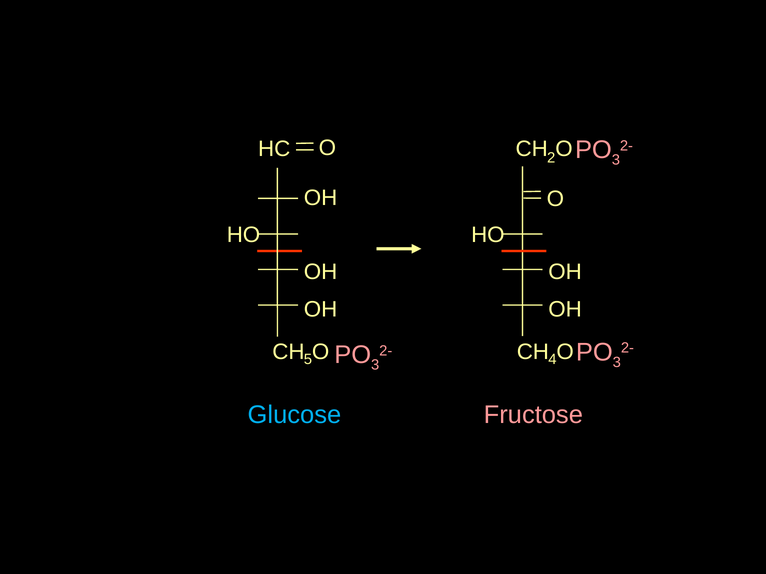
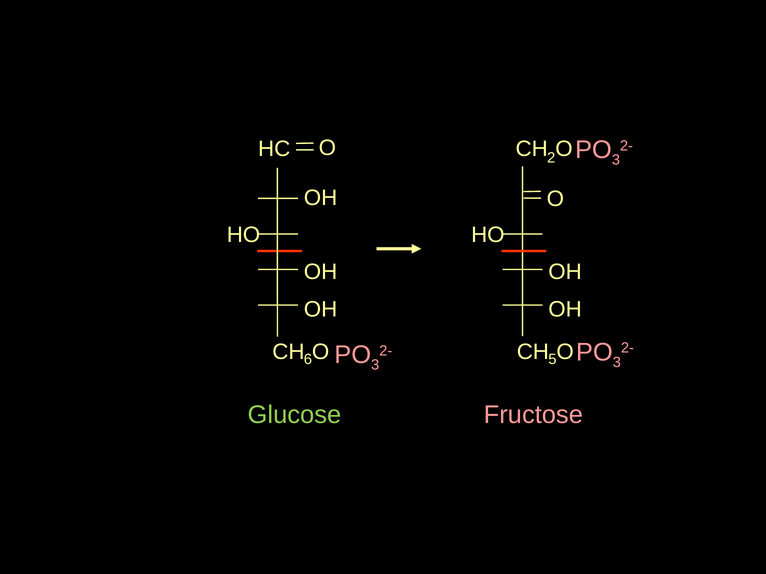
5: 5 -> 6 (308, 360)
4: 4 -> 5 (552, 360)
Glucose colour: light blue -> light green (294, 415)
